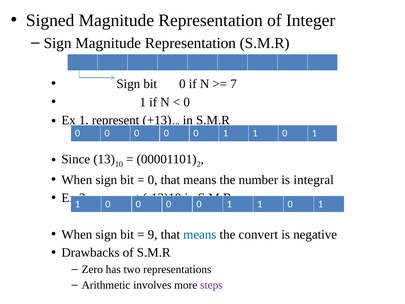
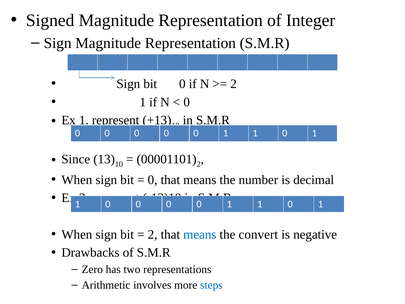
7: 7 -> 2 (234, 84)
integral: integral -> decimal (314, 180)
9: 9 -> 2 (153, 234)
steps colour: purple -> blue (211, 285)
